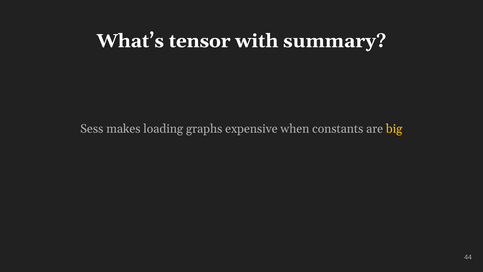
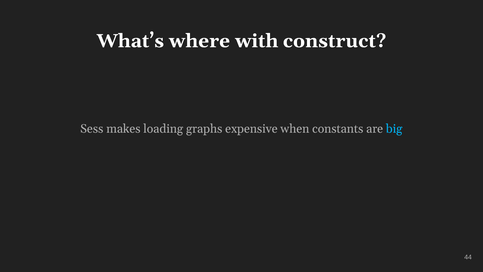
tensor: tensor -> where (199, 41)
summary: summary -> construct (335, 41)
big colour: yellow -> light blue (394, 129)
